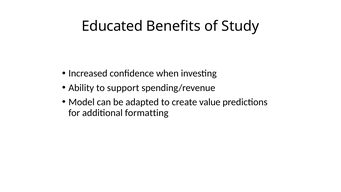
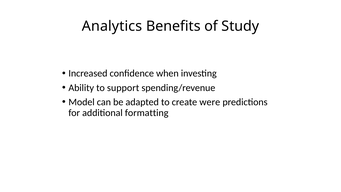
Educated: Educated -> Analytics (112, 26)
value: value -> were (210, 102)
